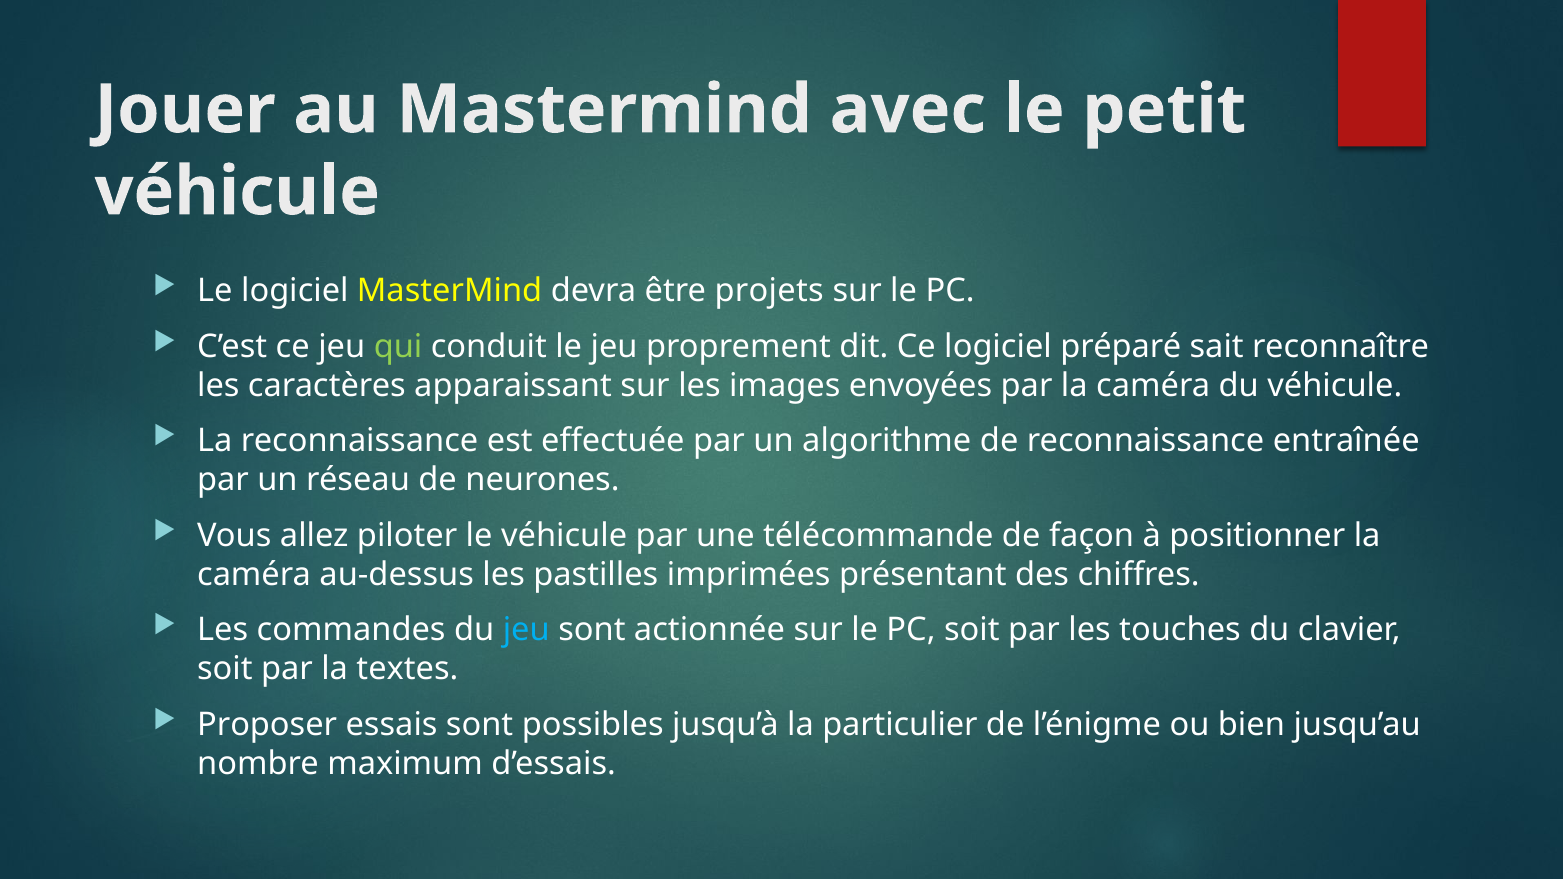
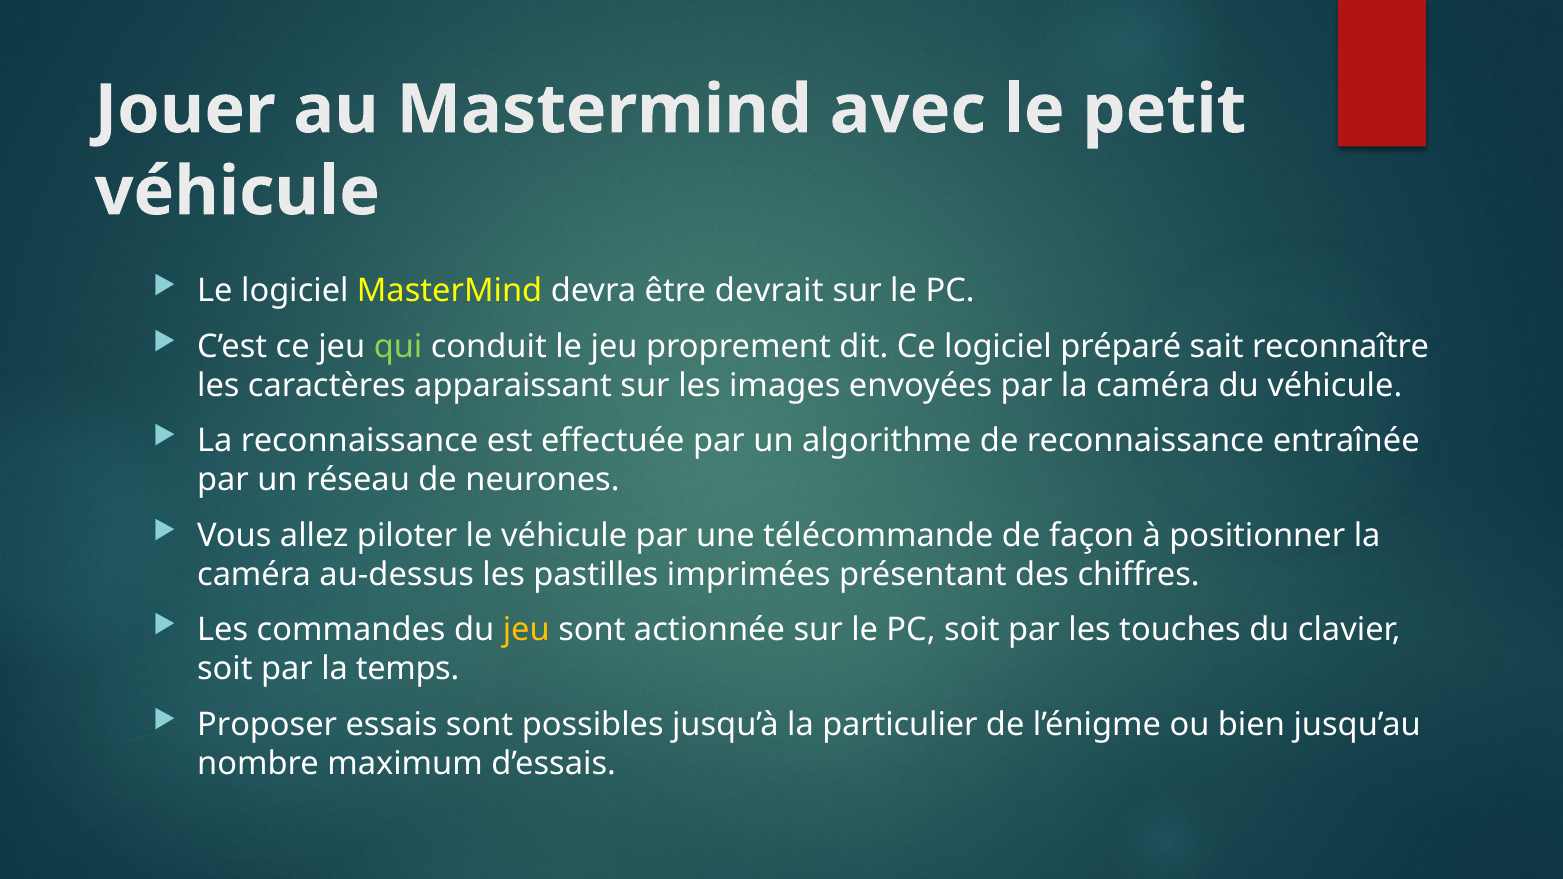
projets: projets -> devrait (769, 291)
jeu colour: light blue -> yellow (526, 630)
textes: textes -> temps (408, 669)
